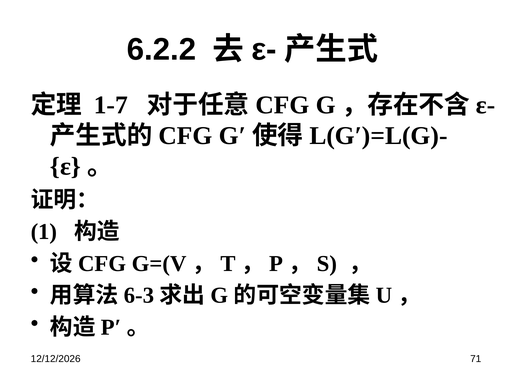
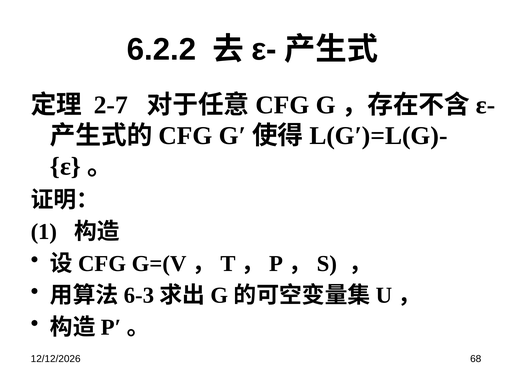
1-7: 1-7 -> 2-7 (111, 105)
71: 71 -> 68 (476, 359)
